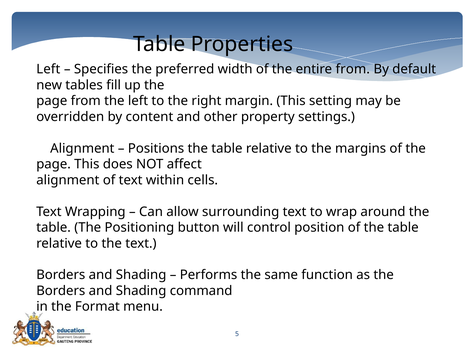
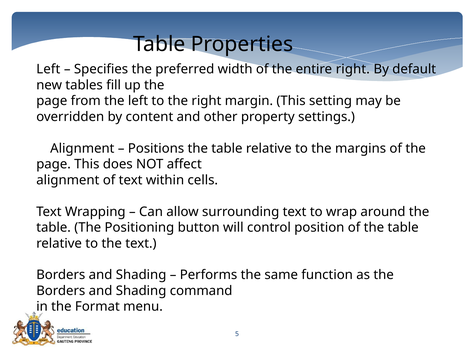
entire from: from -> right (353, 69)
